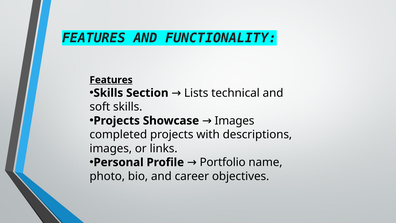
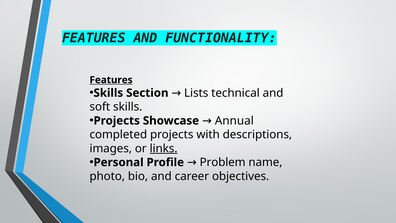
Showcase Images: Images -> Annual (234, 121)
links underline: none -> present (164, 148)
Portfolio: Portfolio -> Problem (223, 162)
